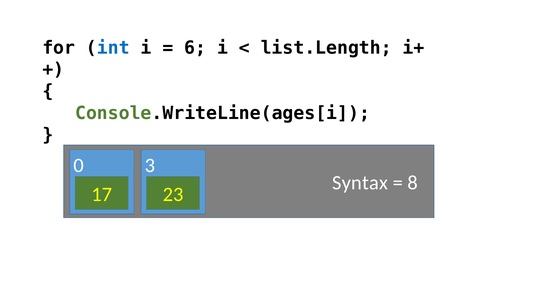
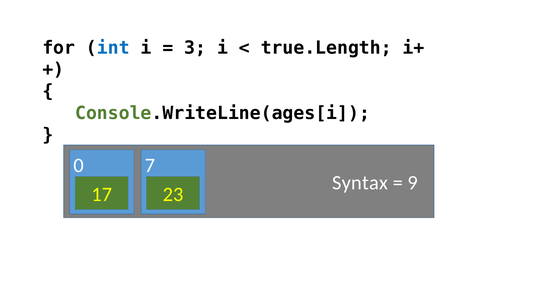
6: 6 -> 3 (195, 48)
list.Length: list.Length -> true.Length (326, 48)
3: 3 -> 7 (150, 166)
8: 8 -> 9 (413, 183)
